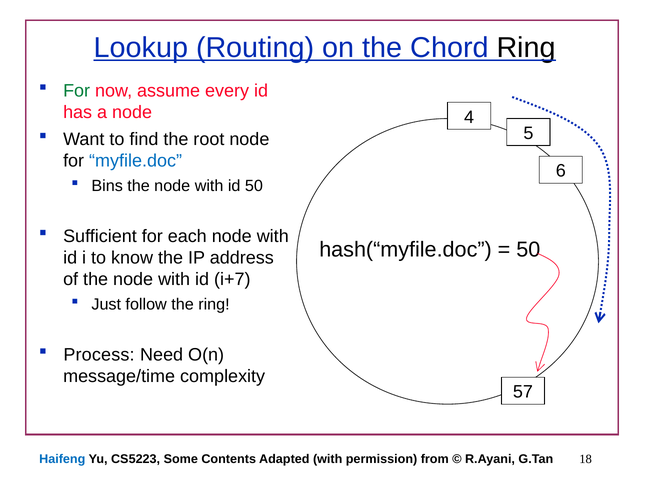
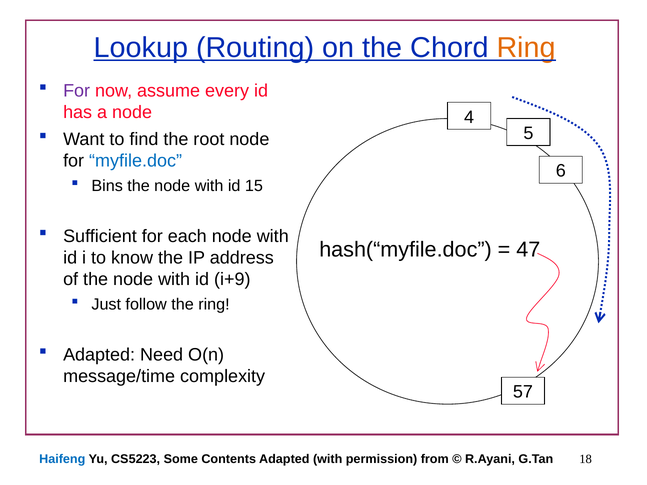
Ring colour: black -> orange (526, 48)
For colour: green -> purple (77, 91)
id 50: 50 -> 15 (254, 186)
50: 50 -> 47 (528, 250)
i+7: i+7 -> i+9 (232, 280)
Process: Process -> Adapted (99, 355)
